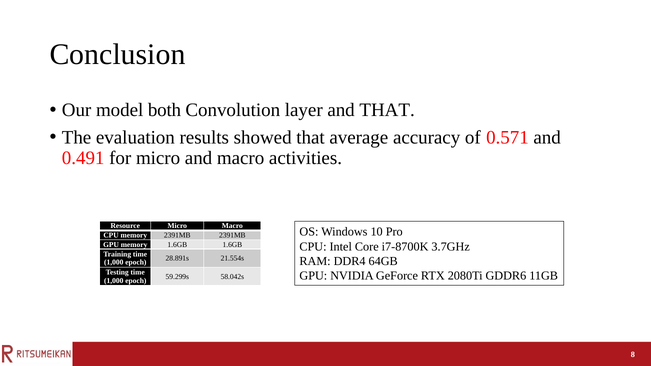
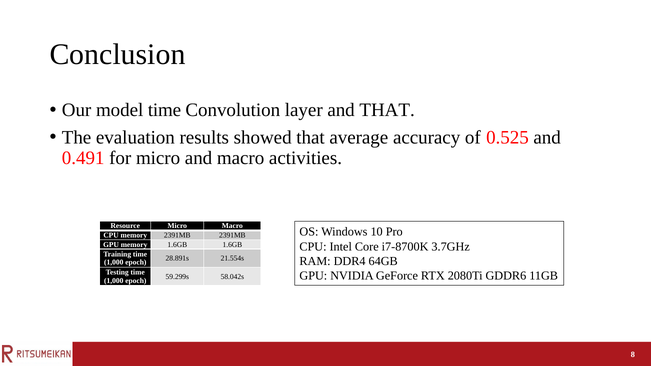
model both: both -> time (164, 110)
0.571: 0.571 -> 0.525 (507, 137)
